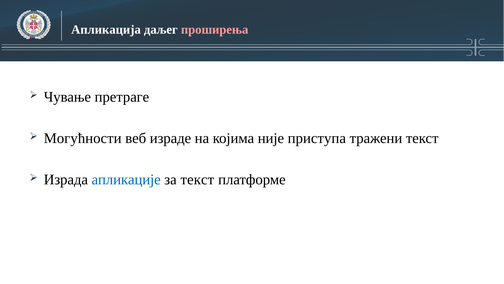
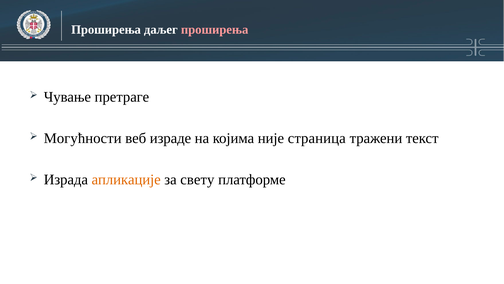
Апликација: Апликација -> Проширења (106, 30)
приступа: приступа -> страница (317, 138)
апликације colour: blue -> orange (126, 179)
за текст: текст -> свету (197, 179)
